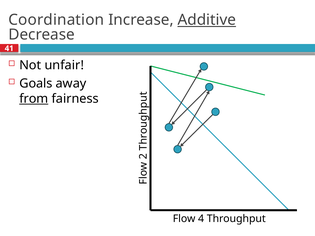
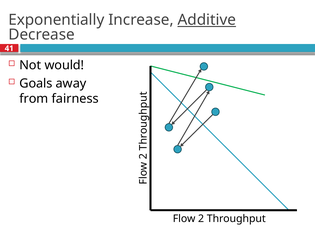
Coordination: Coordination -> Exponentially (56, 20)
unfair: unfair -> would (64, 65)
from underline: present -> none (34, 99)
Flow 4: 4 -> 2 (201, 219)
